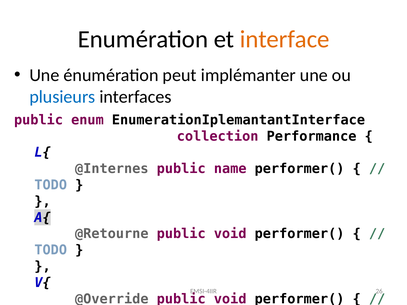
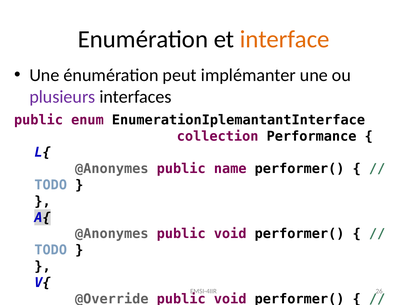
plusieurs colour: blue -> purple (62, 97)
@Internes: @Internes -> @Anonymes (112, 169)
@Retourne: @Retourne -> @Anonymes (112, 234)
